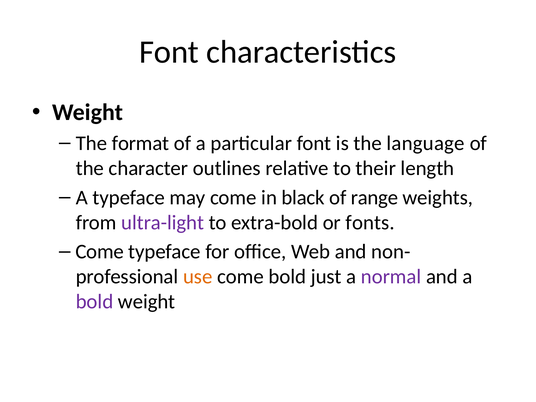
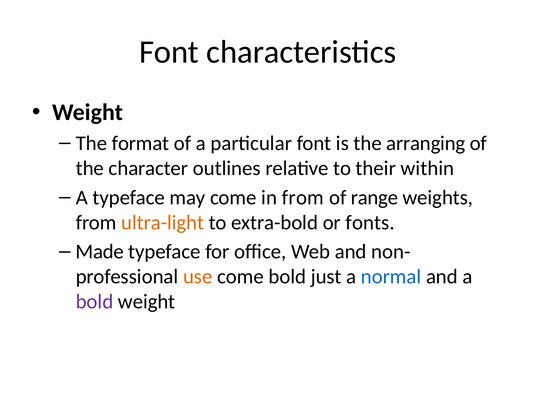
language: language -> arranging (426, 143)
length: length -> within (427, 168)
in black: black -> from (303, 197)
ultra-light colour: purple -> orange (163, 222)
Come: Come -> Made (100, 252)
normal colour: purple -> blue (391, 277)
